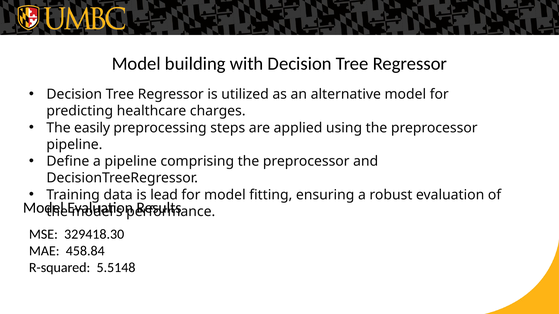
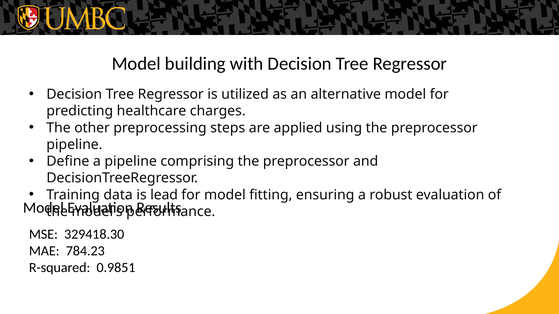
easily: easily -> other (92, 128)
458.84: 458.84 -> 784.23 (85, 251)
5.5148: 5.5148 -> 0.9851 (116, 268)
